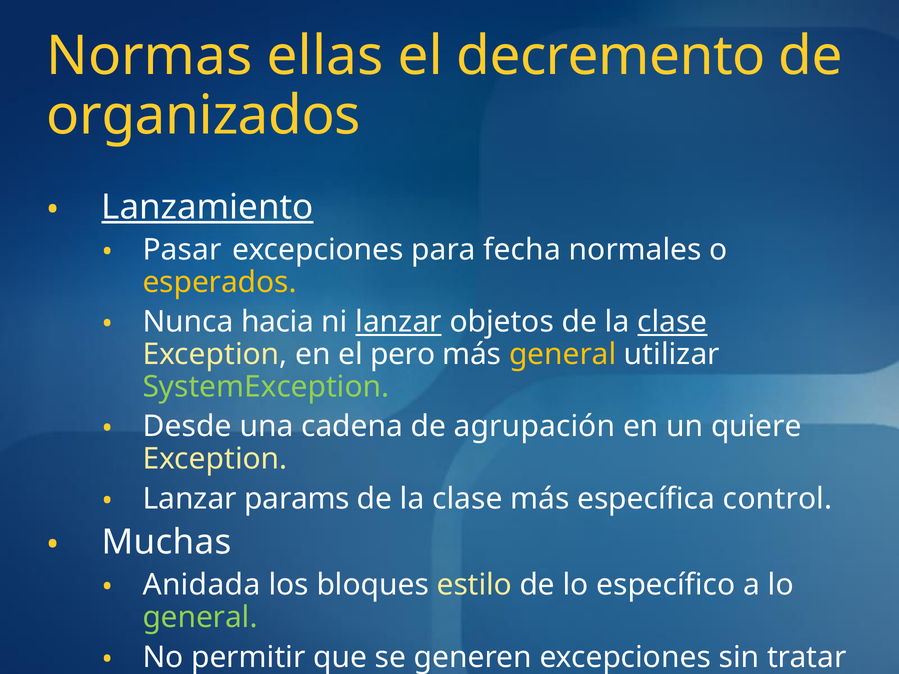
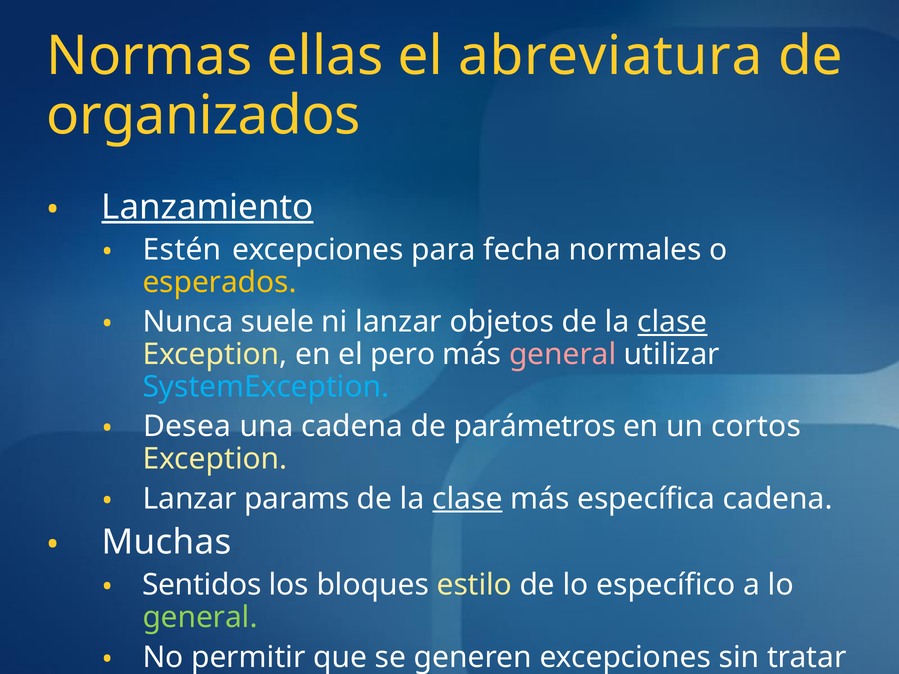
decremento: decremento -> abreviatura (610, 56)
Pasar: Pasar -> Estén (182, 250)
hacia: hacia -> suele (278, 322)
lanzar underline: present -> none (399, 322)
general colour: yellow -> pink (563, 354)
SystemException colour: light green -> light blue (266, 387)
Desde: Desde -> Desea (187, 427)
agrupación: agrupación -> parámetros (535, 427)
quiere: quiere -> cortos (756, 427)
clase underline: none -> present (467, 499)
específica control: control -> cadena (778, 499)
Anidada: Anidada -> Sentidos (202, 585)
